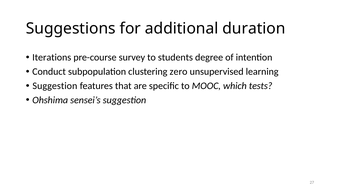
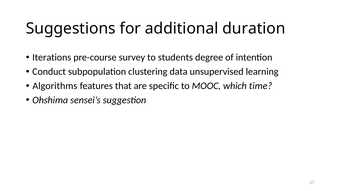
zero: zero -> data (179, 72)
Suggestion: Suggestion -> Algorithms (55, 86)
tests: tests -> time (261, 86)
